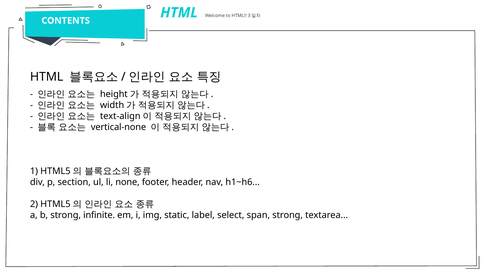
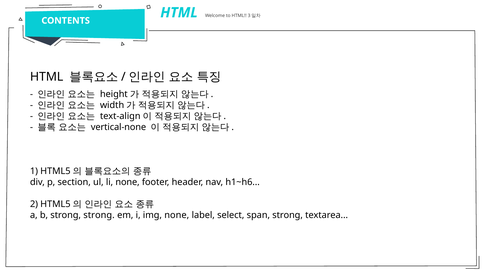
strong infinite: infinite -> strong (99, 215)
img static: static -> none (177, 215)
